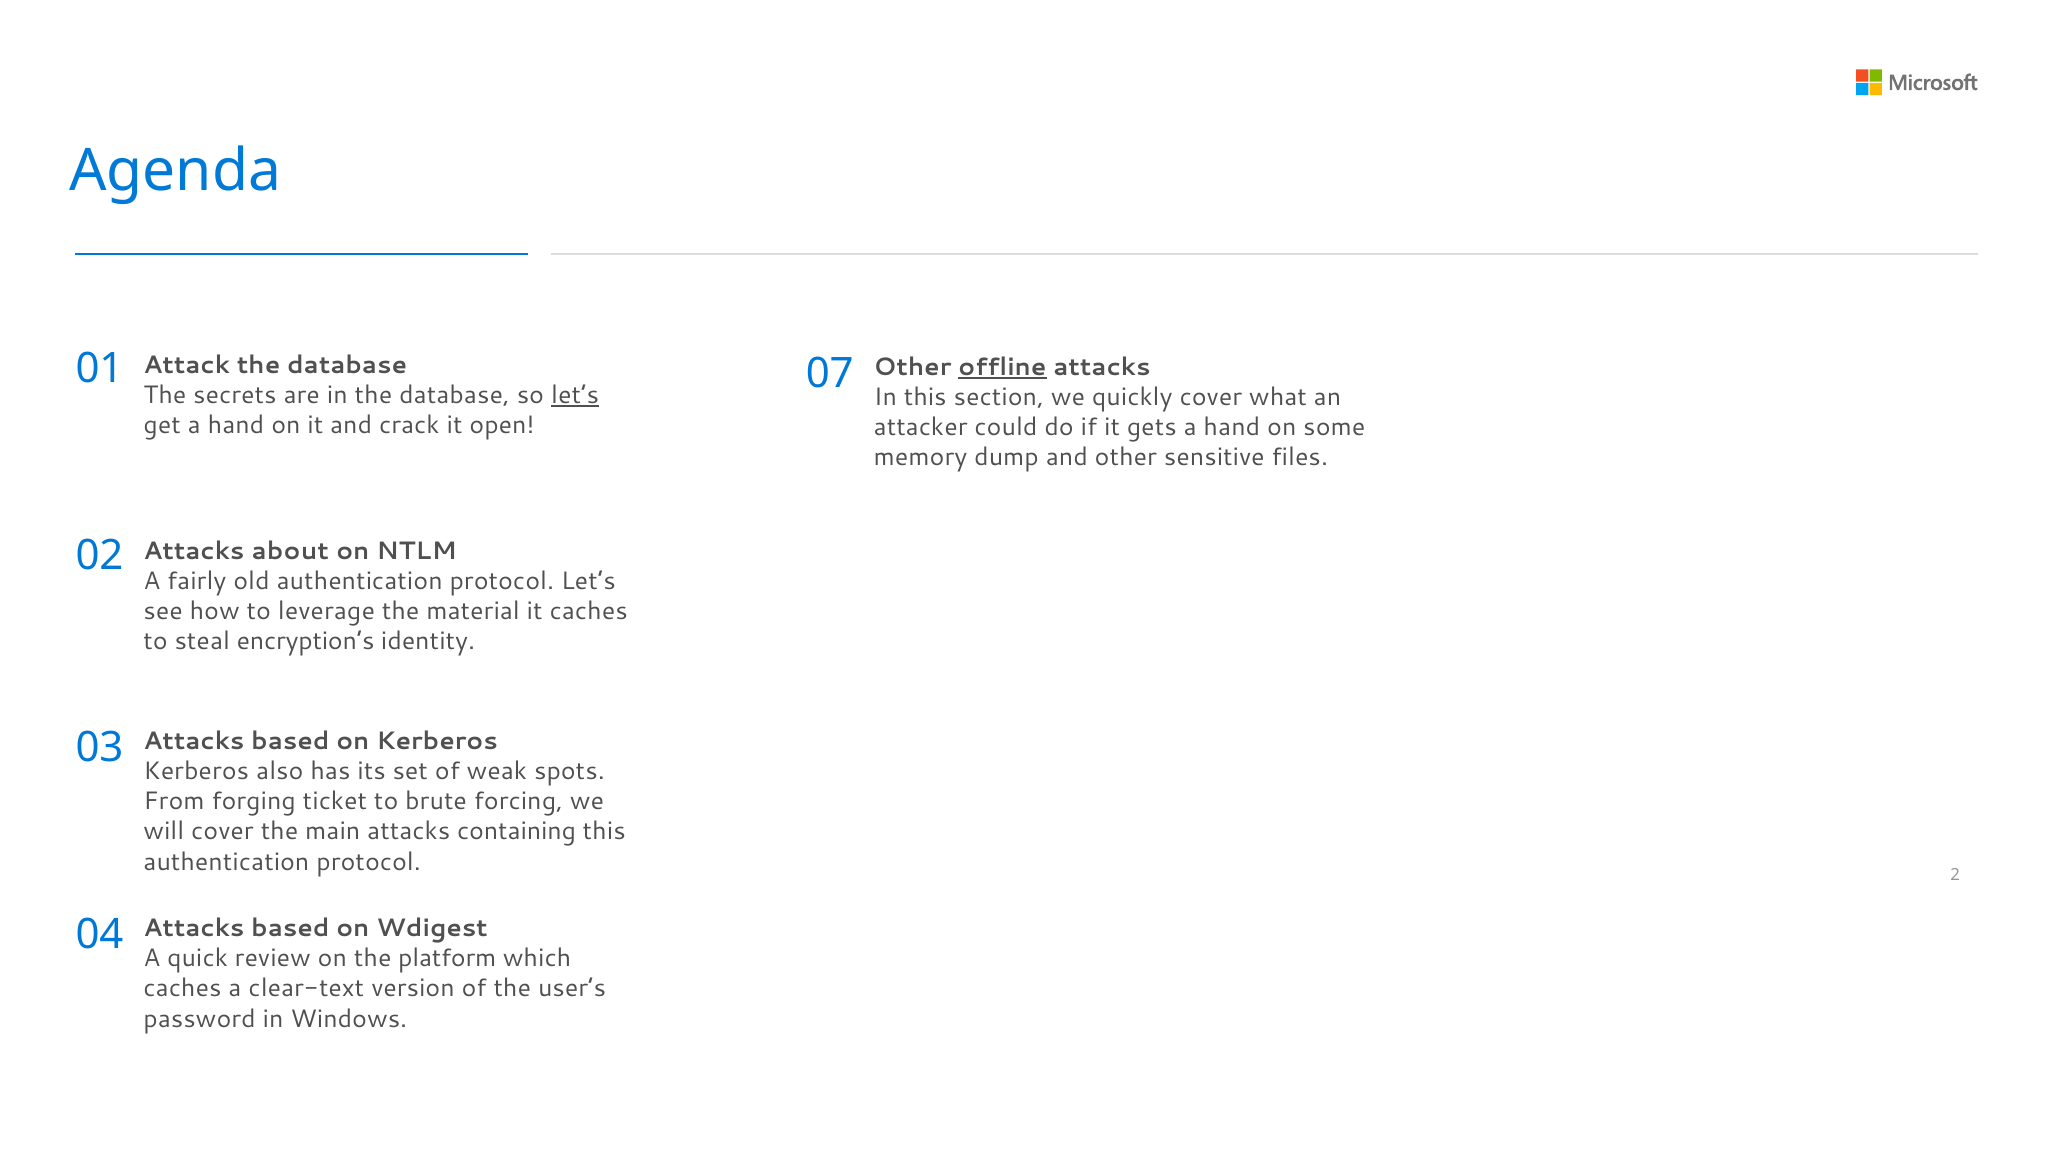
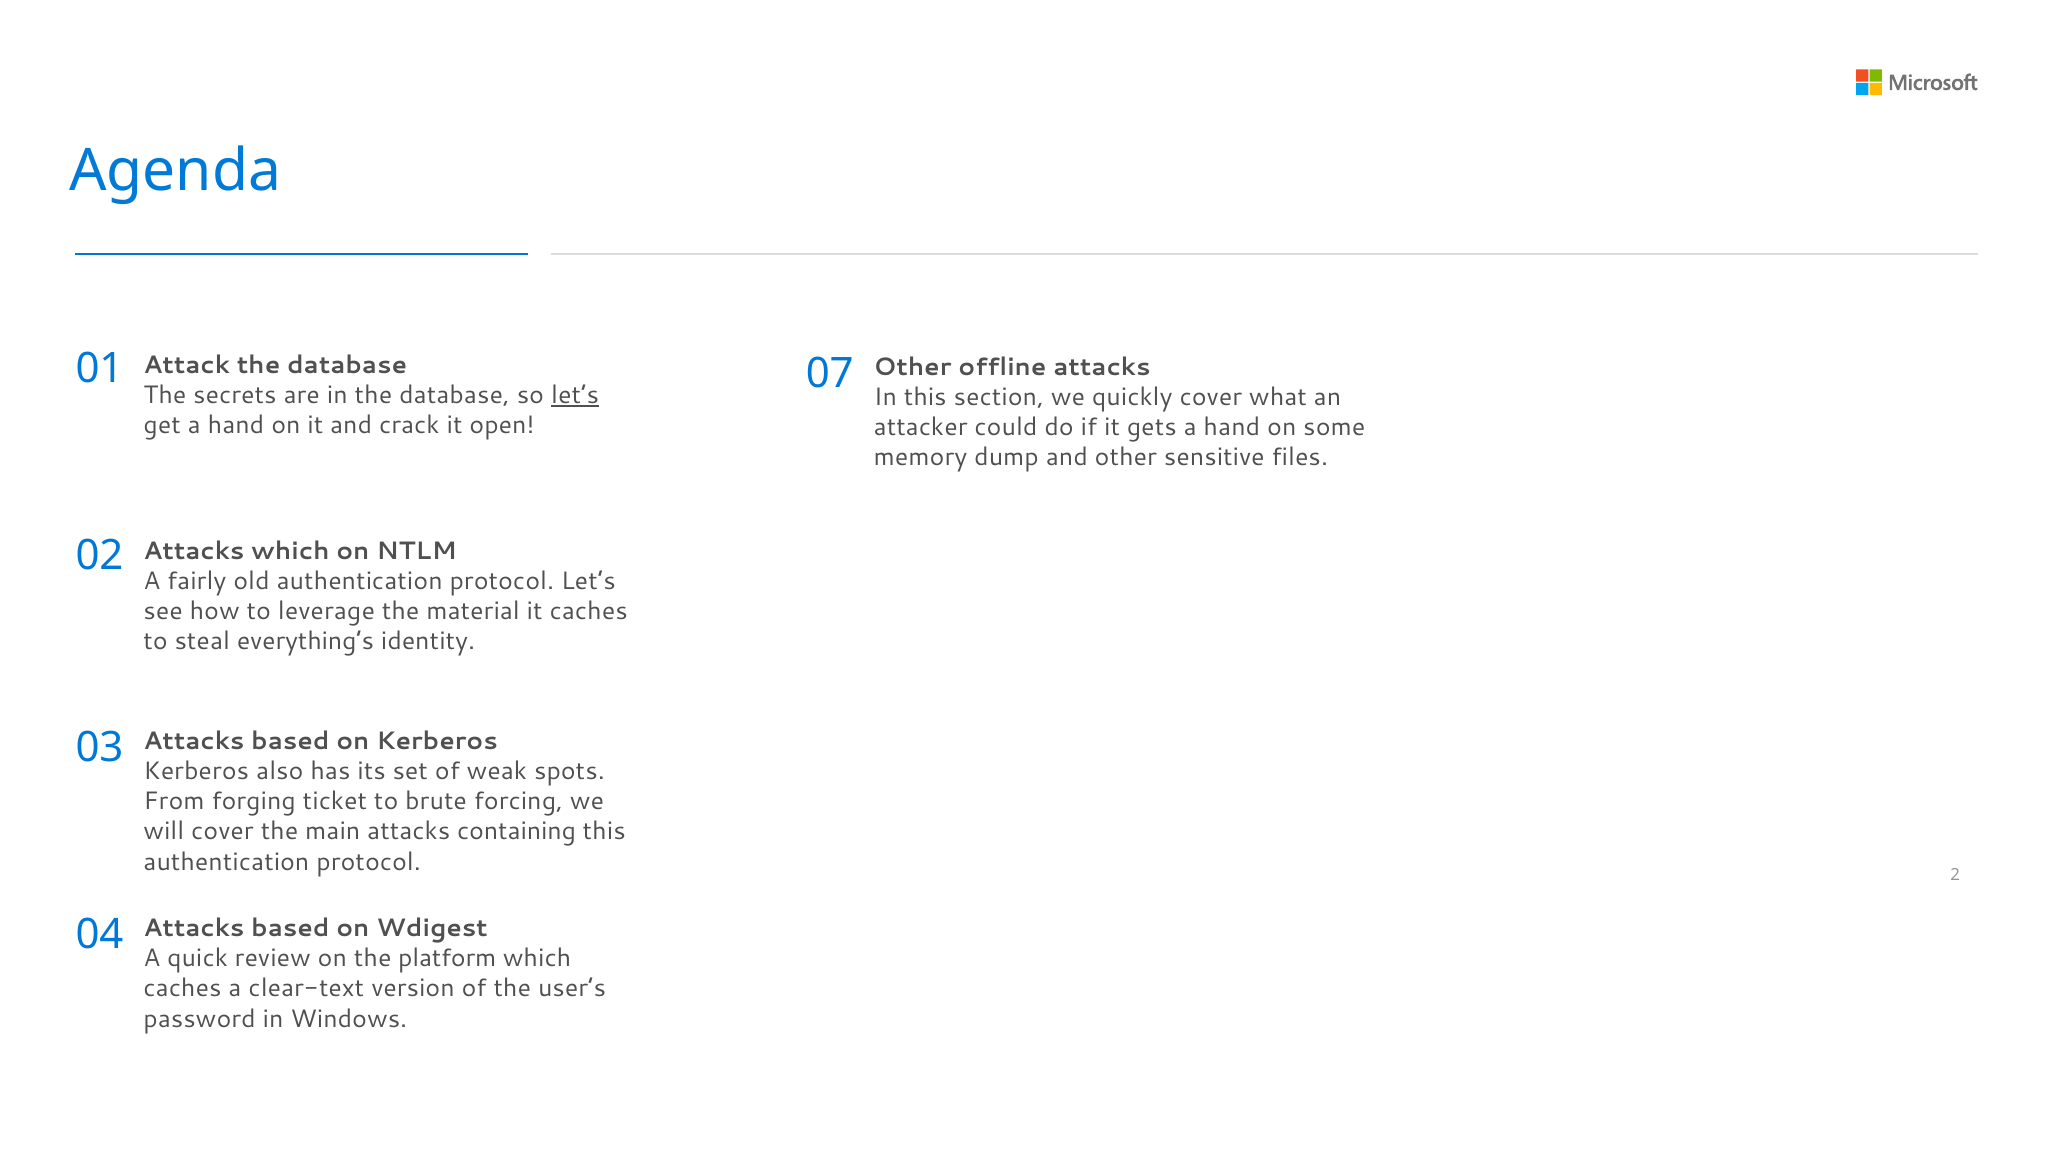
offline underline: present -> none (1002, 367)
Attacks about: about -> which (290, 551)
encryption’s: encryption’s -> everything’s (306, 641)
